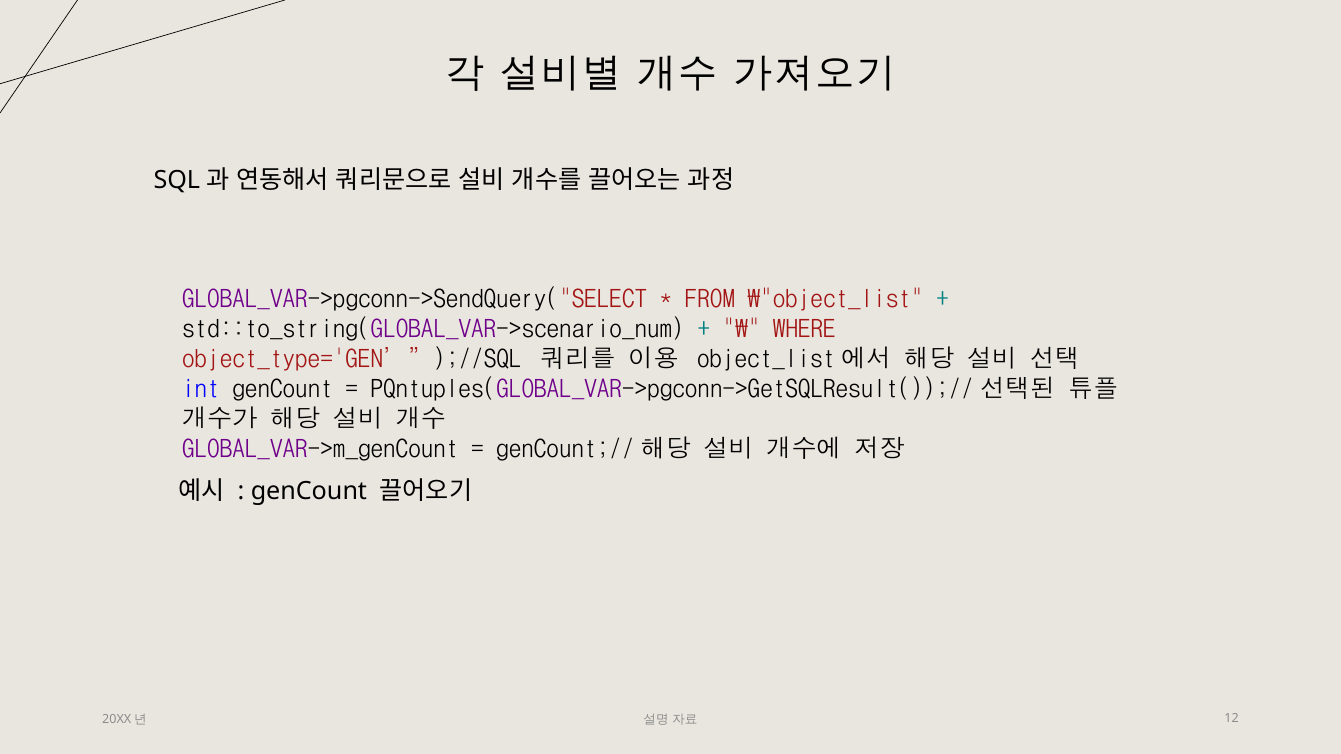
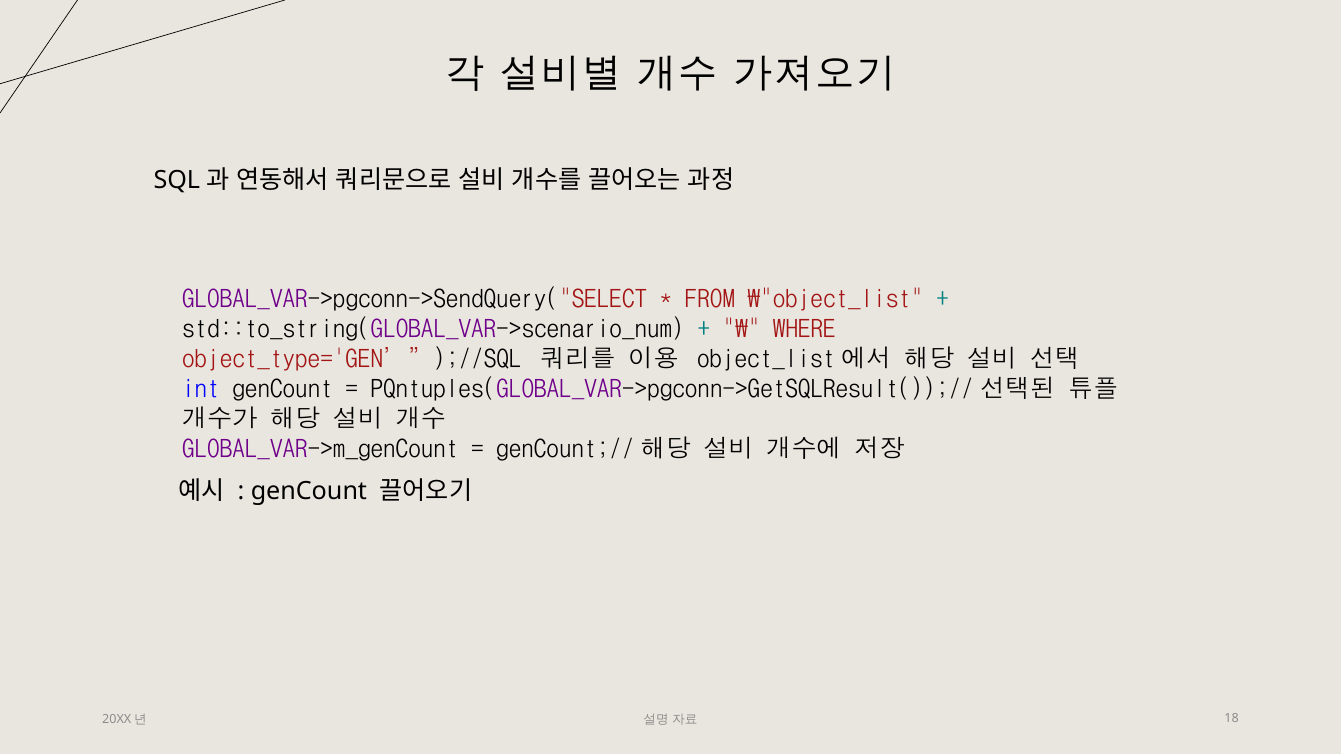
12: 12 -> 18 (1232, 719)
